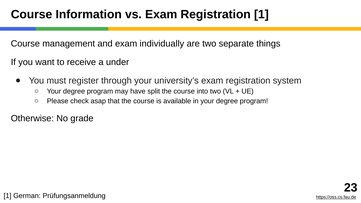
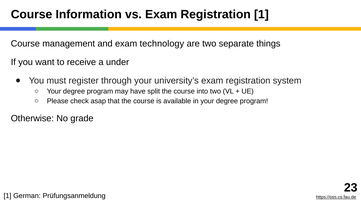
individually: individually -> technology (162, 44)
